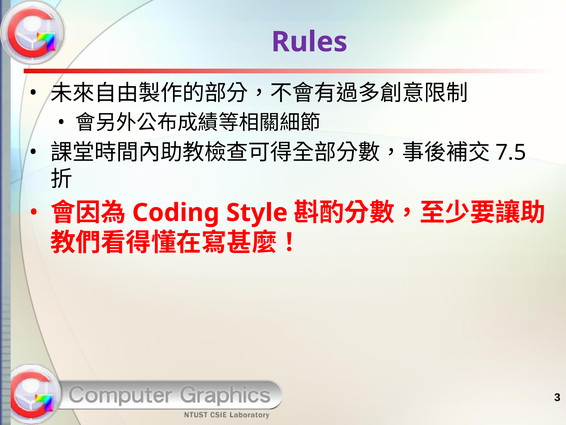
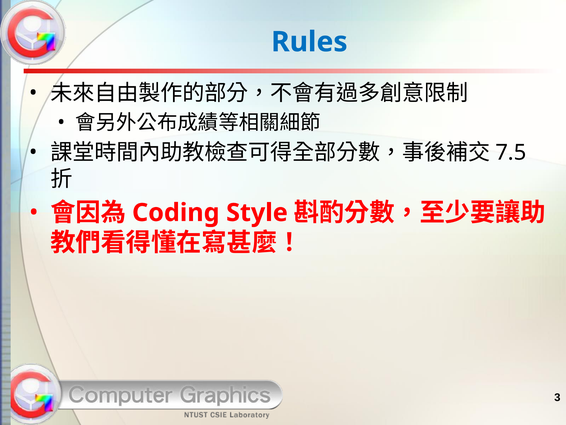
Rules colour: purple -> blue (309, 42)
